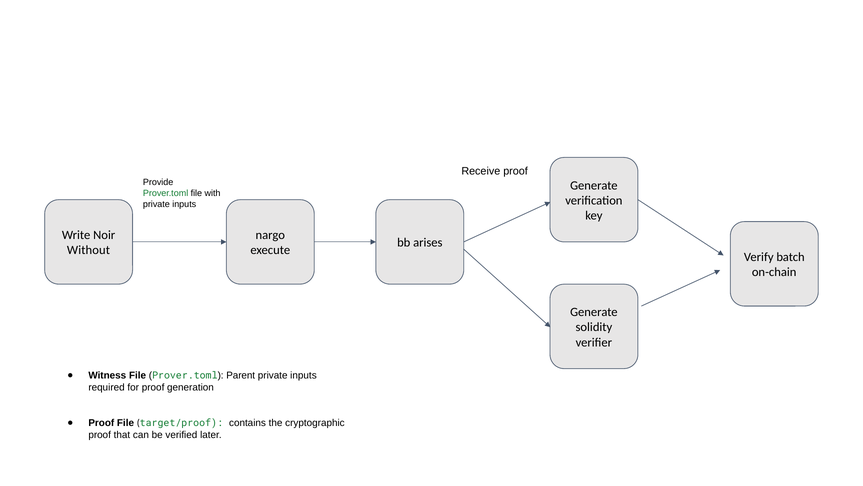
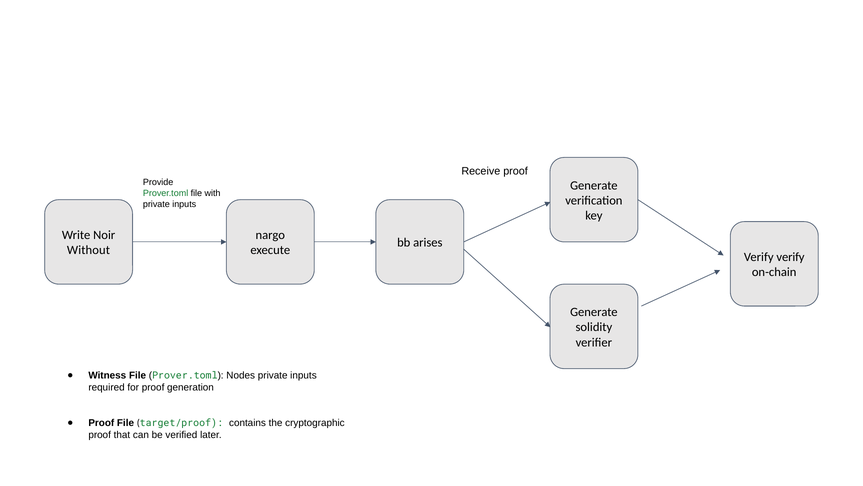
Verify batch: batch -> verify (791, 257)
Parent: Parent -> Nodes (241, 375)
